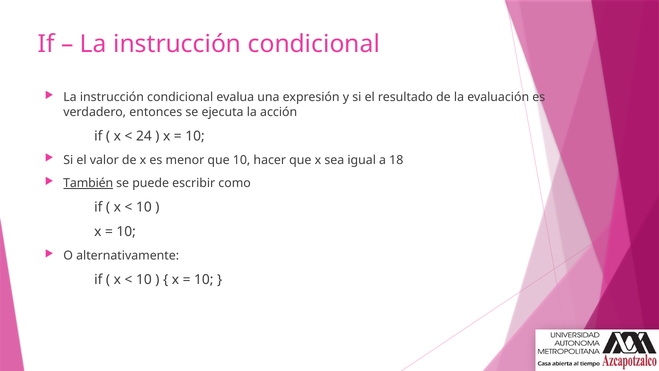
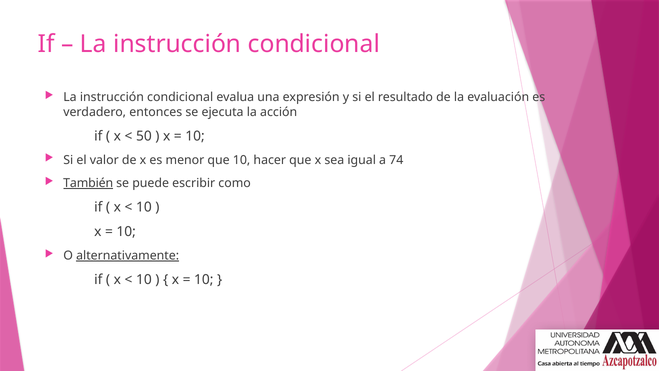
24: 24 -> 50 (144, 136)
18: 18 -> 74 (396, 160)
alternativamente underline: none -> present (128, 255)
